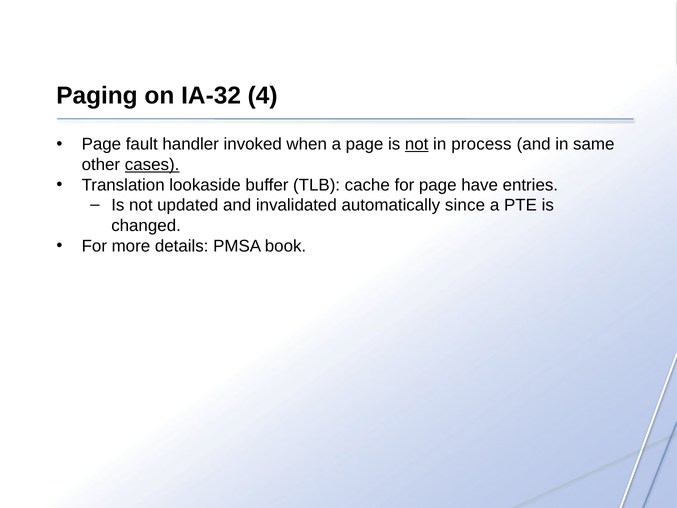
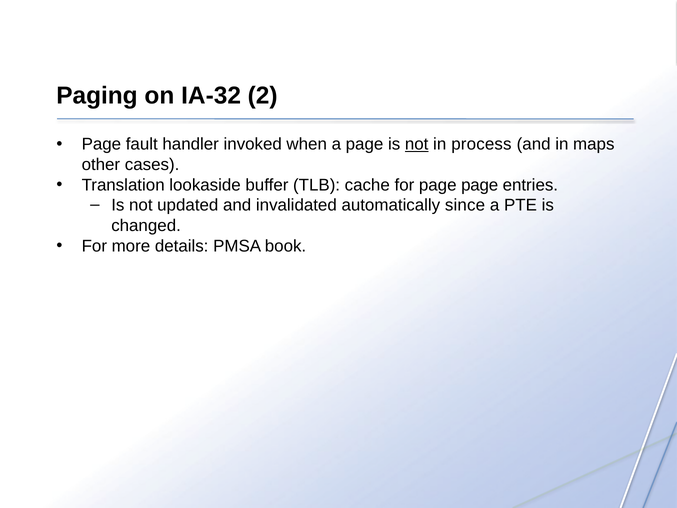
4: 4 -> 2 (263, 96)
same: same -> maps (594, 144)
cases underline: present -> none (152, 165)
page have: have -> page (480, 185)
